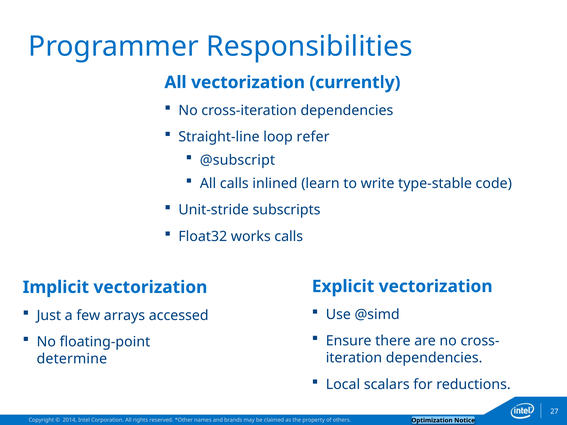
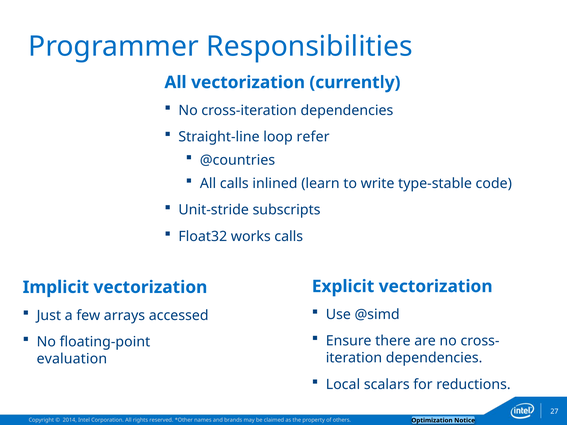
@subscript: @subscript -> @countries (238, 160)
determine: determine -> evaluation (72, 359)
